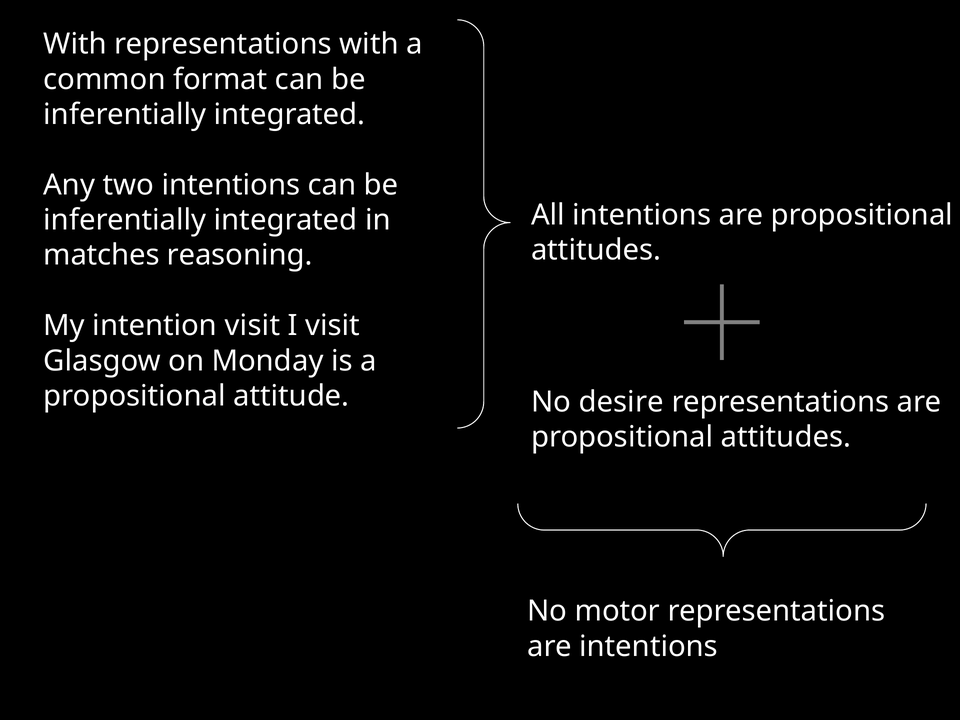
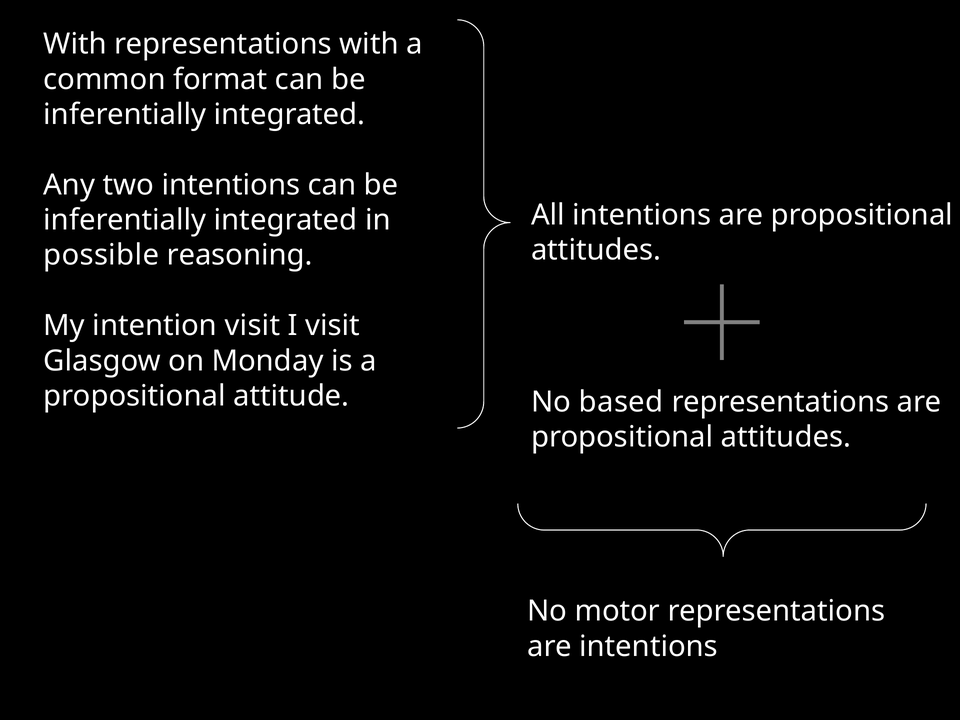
matches: matches -> possible (101, 255)
desire: desire -> based (621, 402)
